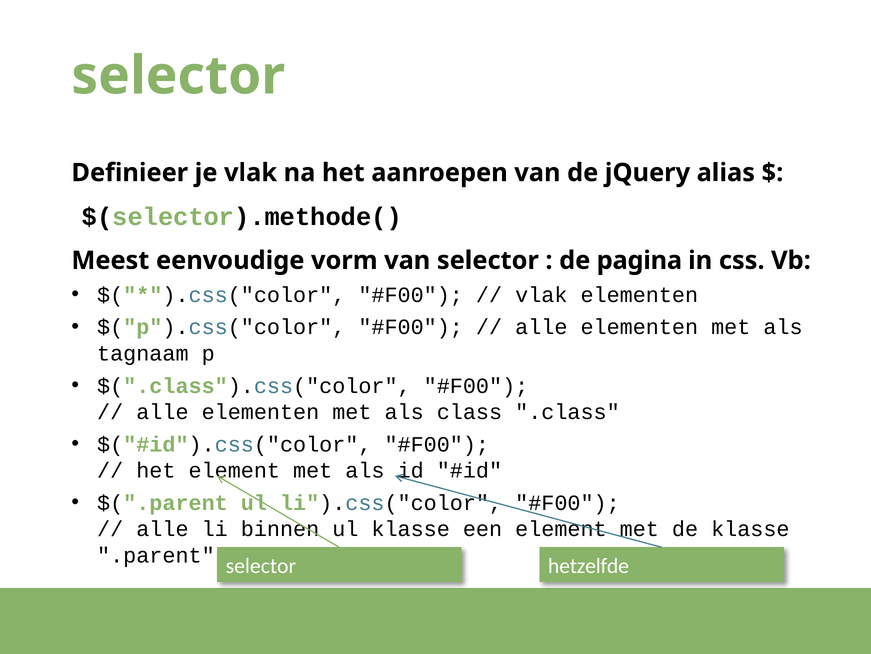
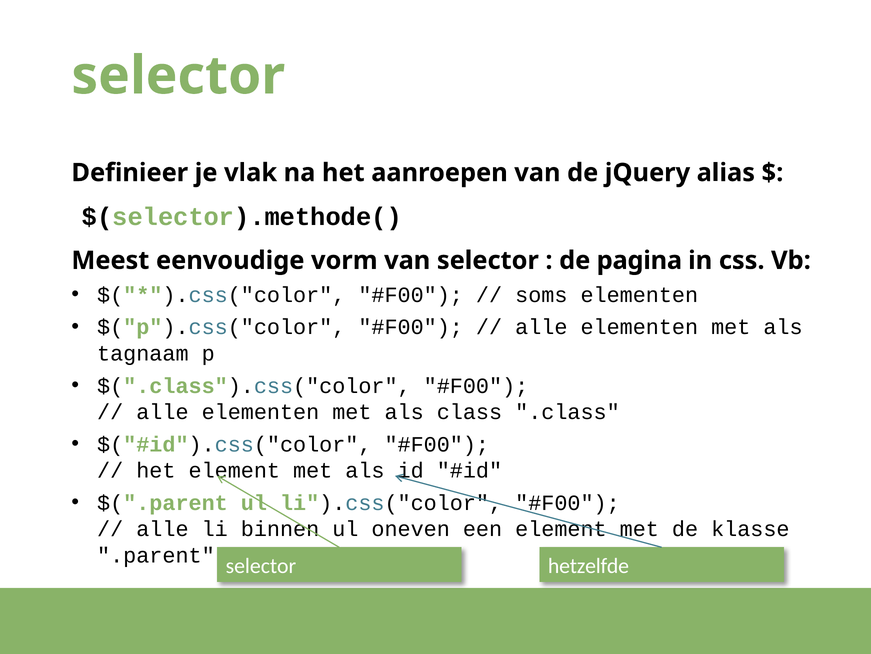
vlak: vlak -> soms (541, 295)
ul klasse: klasse -> oneven (411, 529)
